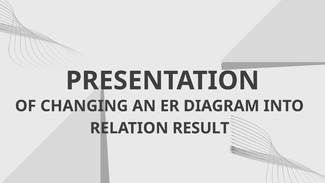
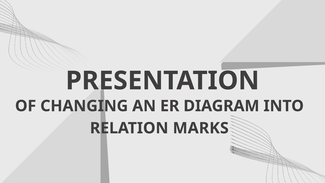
RESULT: RESULT -> MARKS (201, 128)
